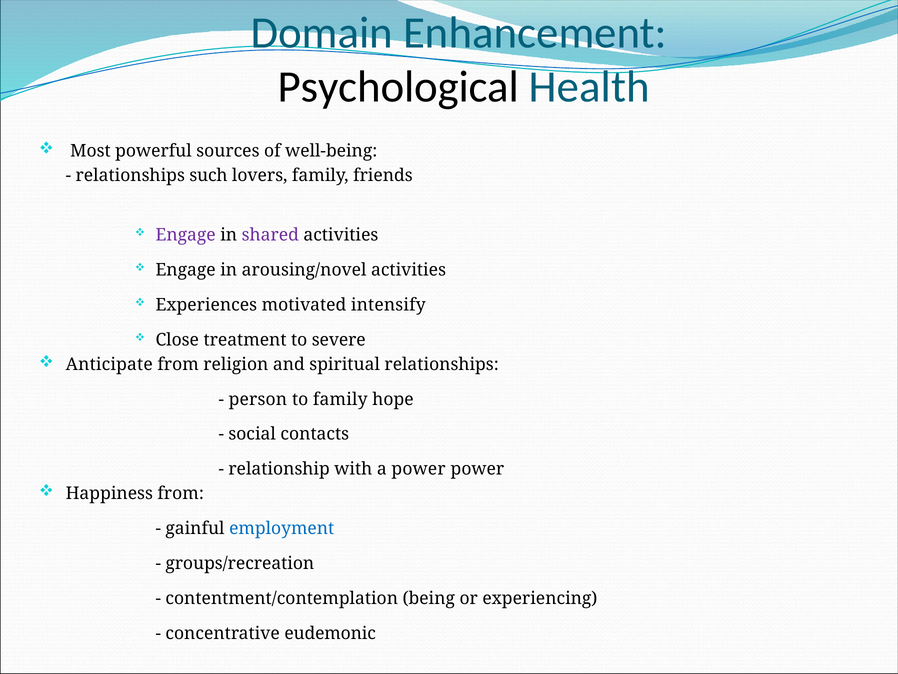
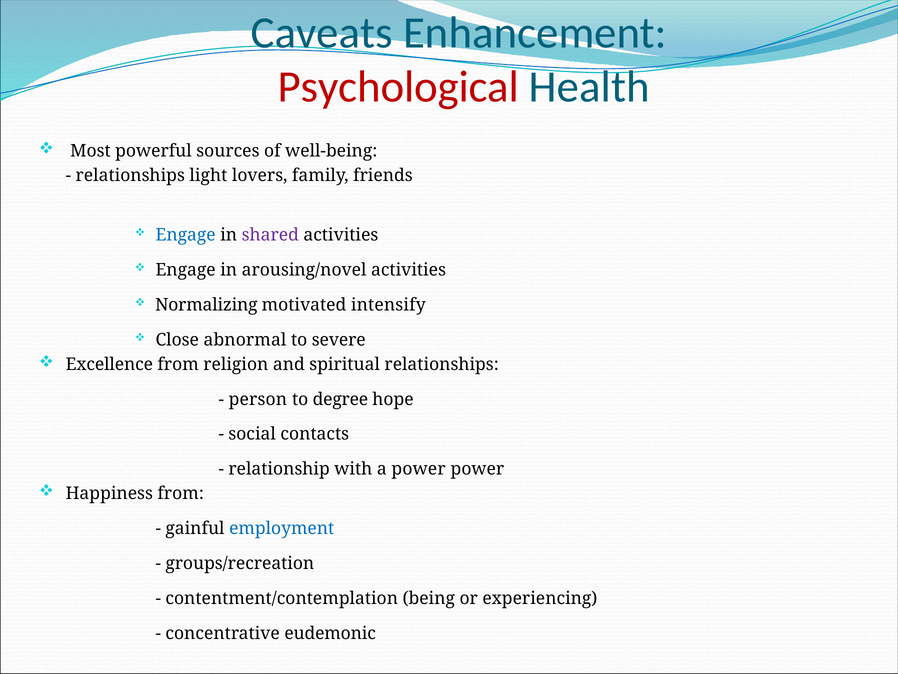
Domain: Domain -> Caveats (322, 33)
Psychological colour: black -> red (399, 87)
such: such -> light (208, 175)
Engage colour: purple -> blue (186, 235)
Experiences: Experiences -> Normalizing (206, 305)
treatment: treatment -> abnormal (245, 340)
Anticipate: Anticipate -> Excellence (109, 364)
to family: family -> degree (340, 399)
